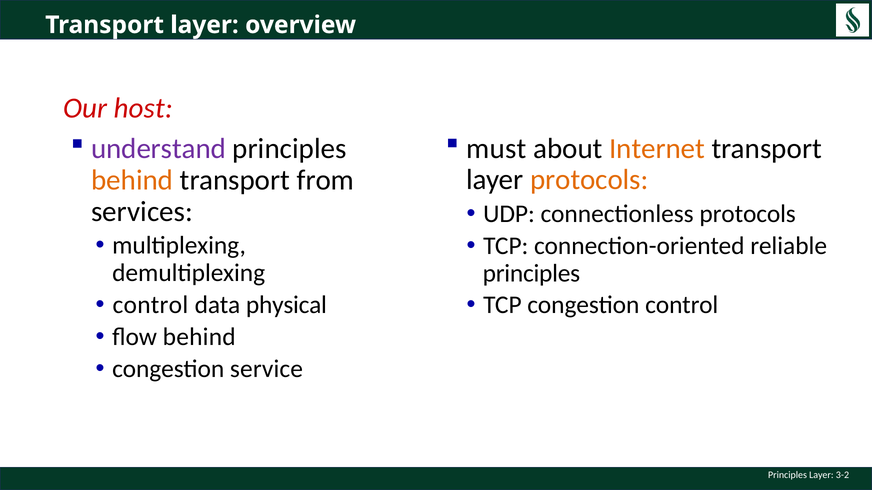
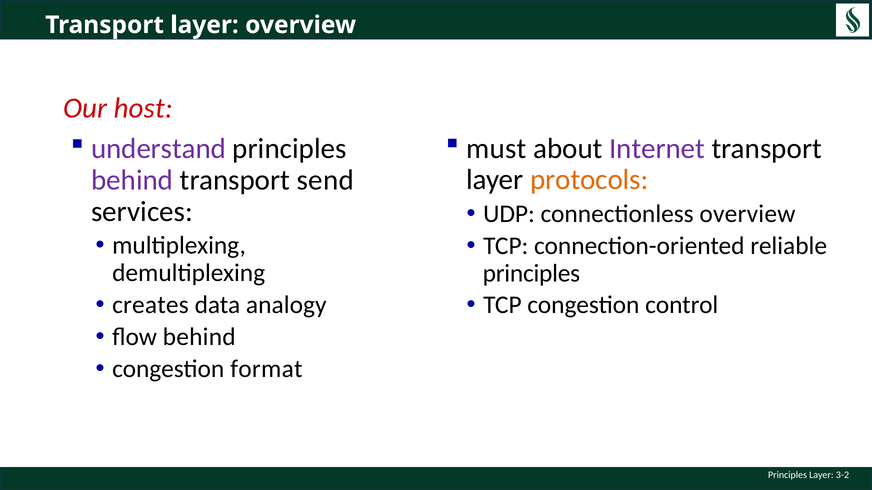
Internet colour: orange -> purple (657, 149)
behind colour: orange -> purple (132, 180)
from: from -> send (325, 180)
connectionless protocols: protocols -> overview (747, 214)
control: control -> creates (150, 305)
physical: physical -> analogy (286, 305)
service: service -> format (266, 369)
